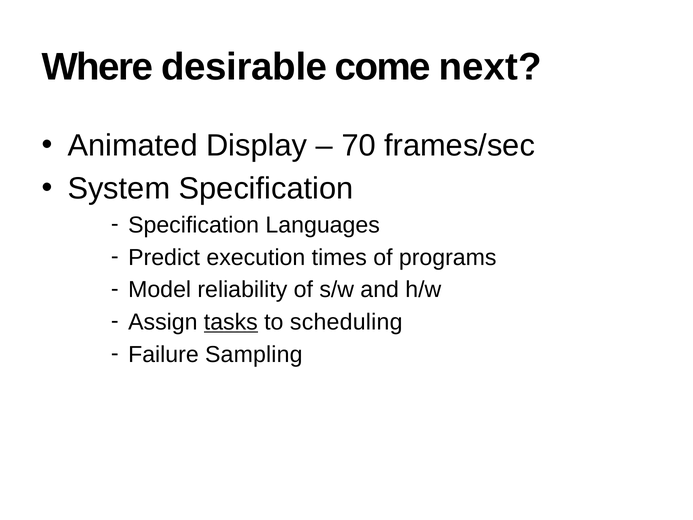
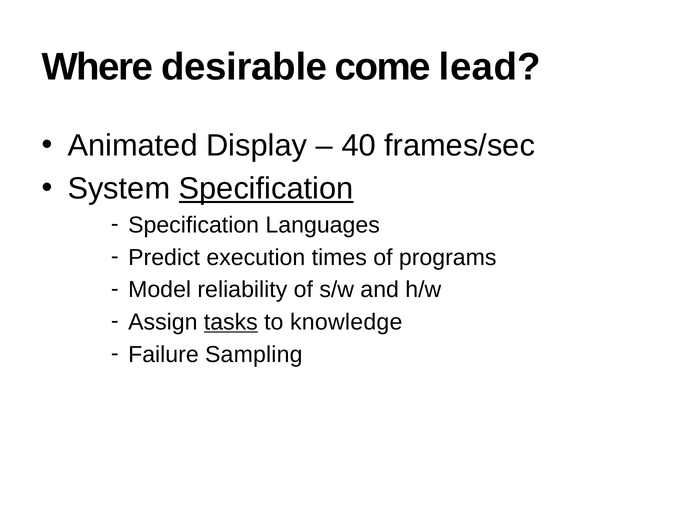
next: next -> lead (490, 67)
70: 70 -> 40 (359, 145)
Specification underline: none -> present (266, 189)
scheduling: scheduling -> knowledge (346, 322)
